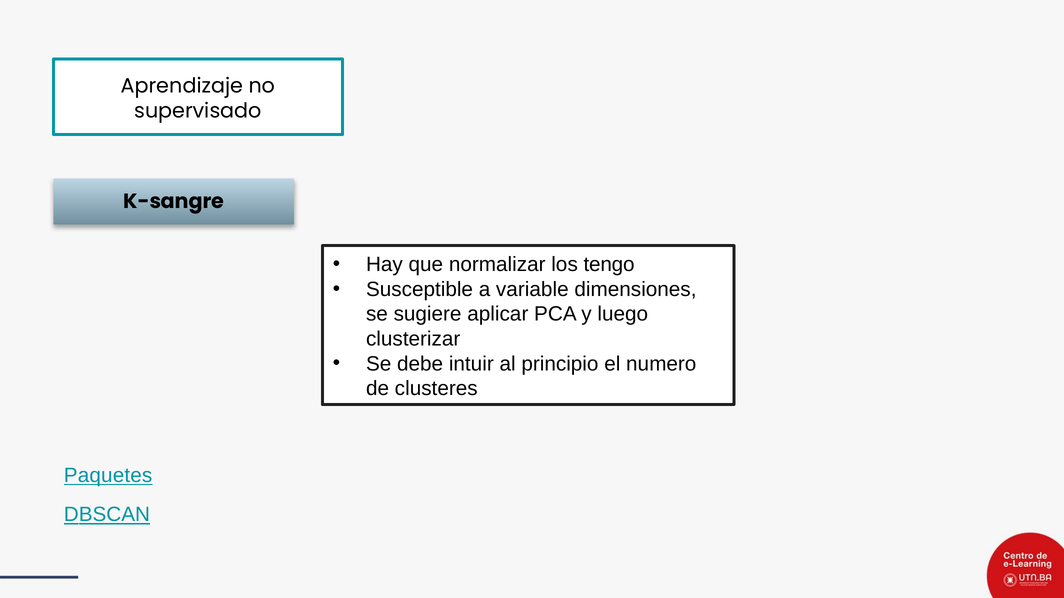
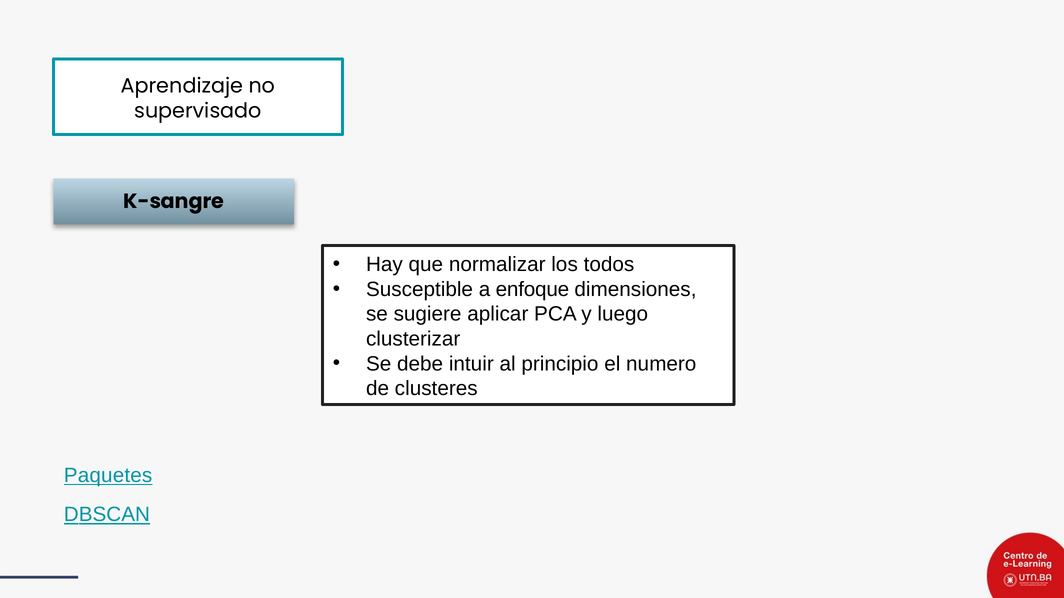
tengo: tengo -> todos (609, 265)
variable: variable -> enfoque (532, 290)
